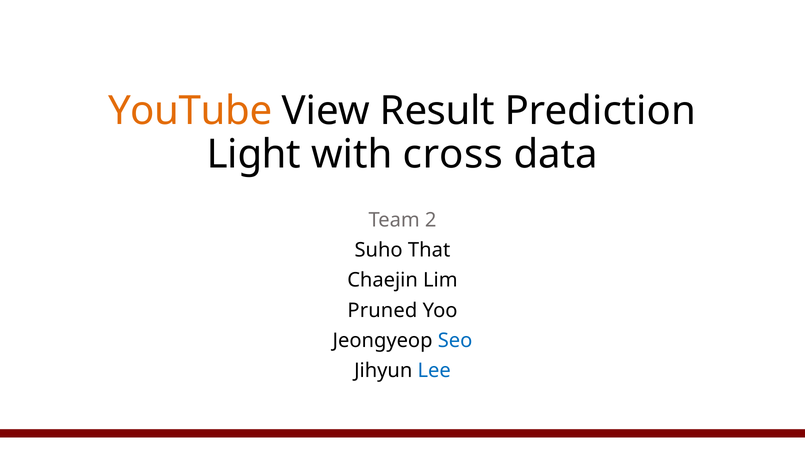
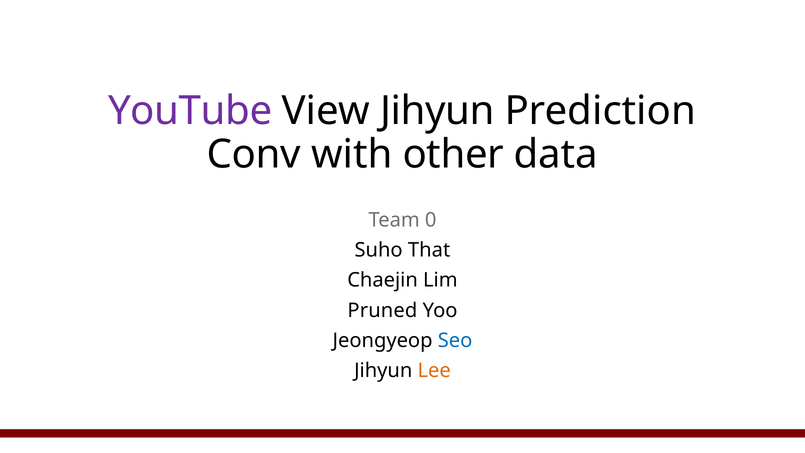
YouTube colour: orange -> purple (190, 111)
View Result: Result -> Jihyun (437, 111)
Light: Light -> Conv (254, 154)
cross: cross -> other (453, 154)
2: 2 -> 0 (431, 220)
Lee colour: blue -> orange (434, 370)
